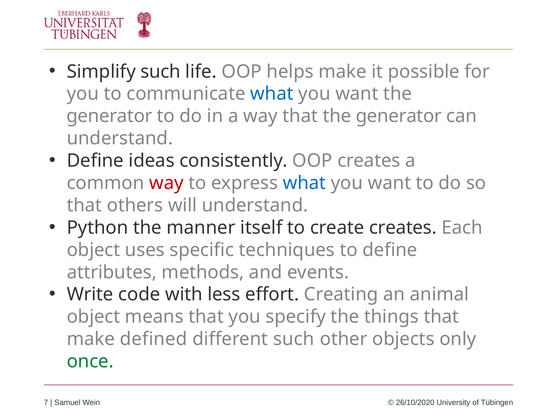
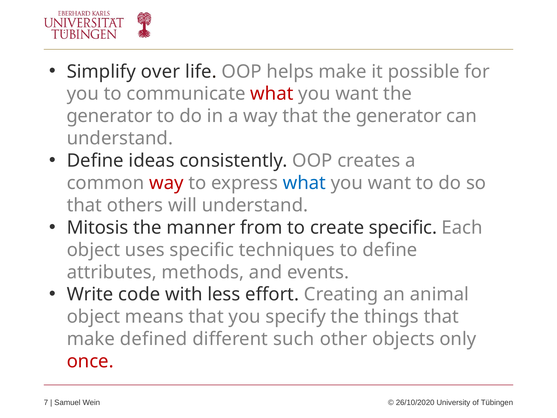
Simplify such: such -> over (160, 72)
what colour: blue -> red (272, 94)
Python: Python -> Mitosis (98, 227)
itself: itself -> from (261, 227)
create creates: creates -> specific (403, 227)
once colour: green -> red (90, 361)
